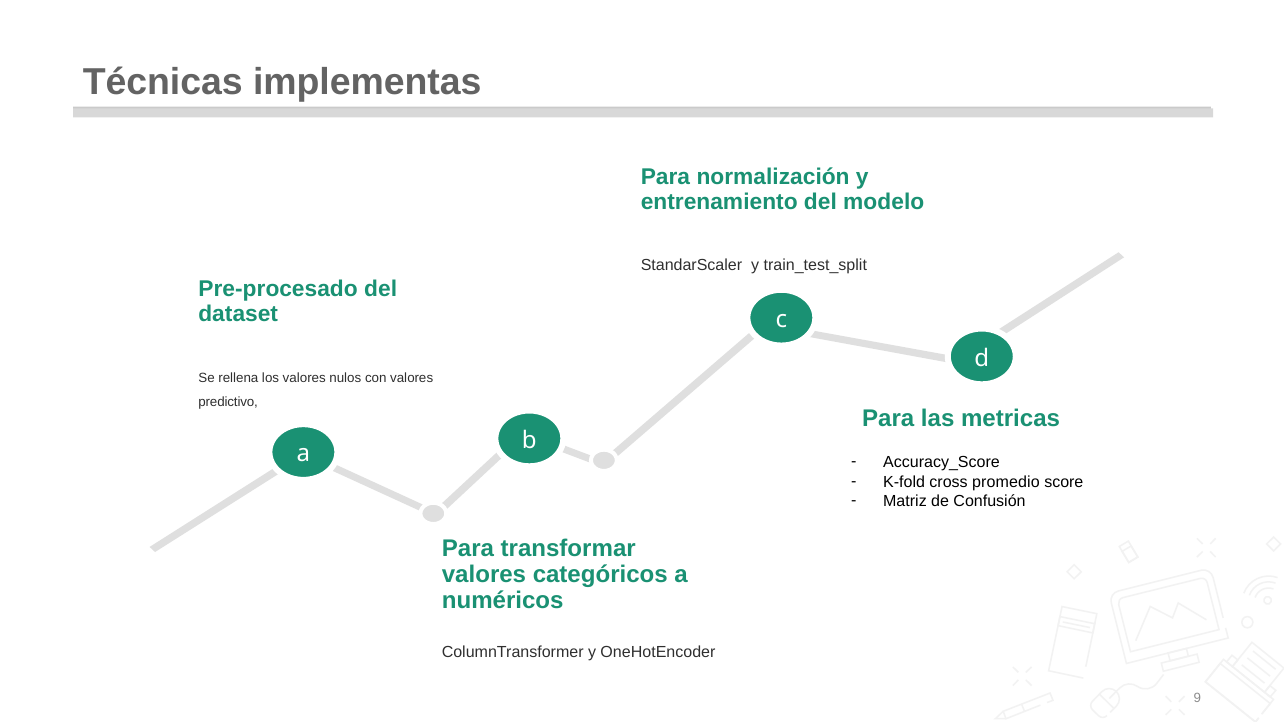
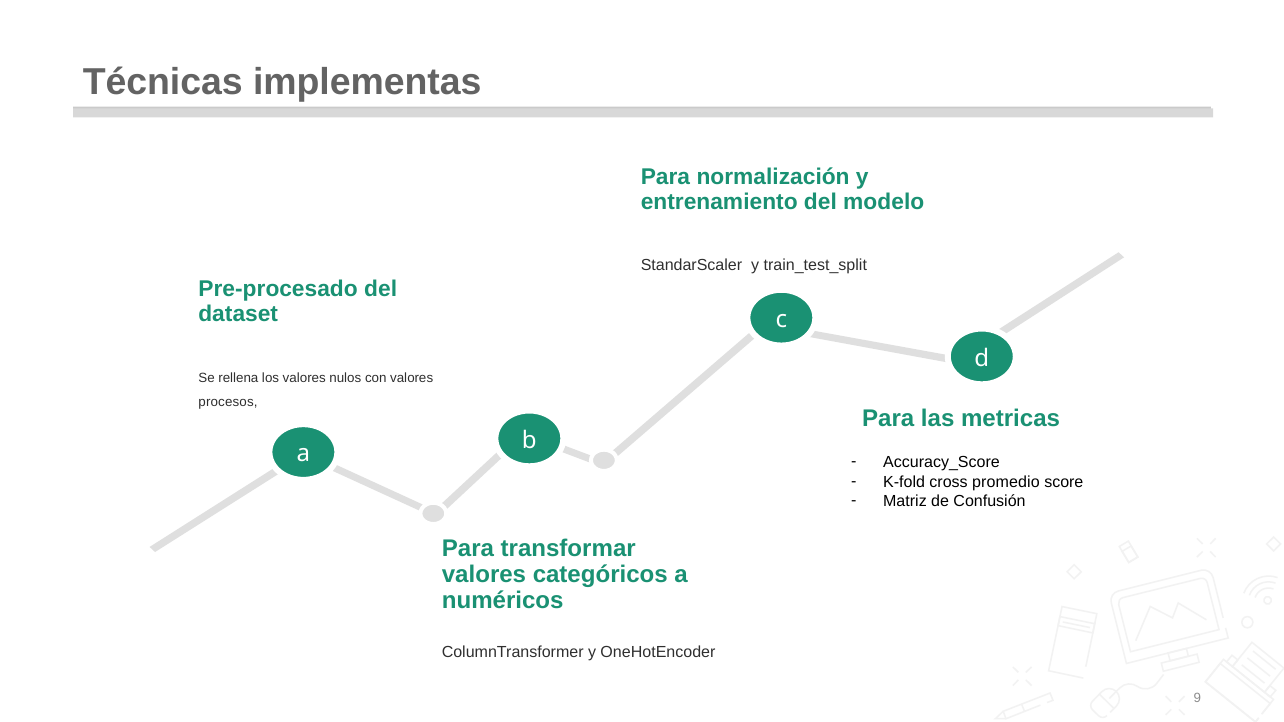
predictivo: predictivo -> procesos (228, 402)
